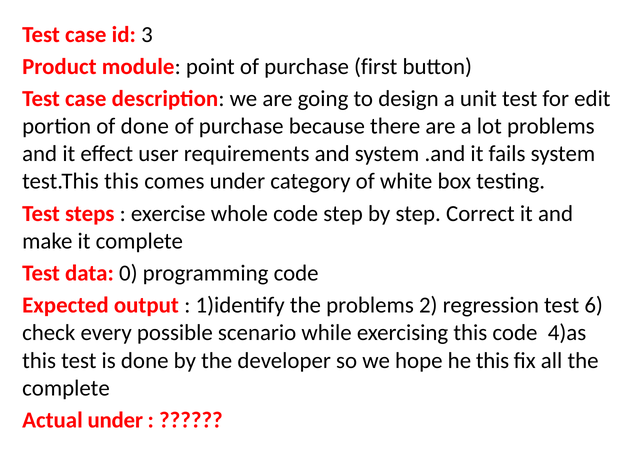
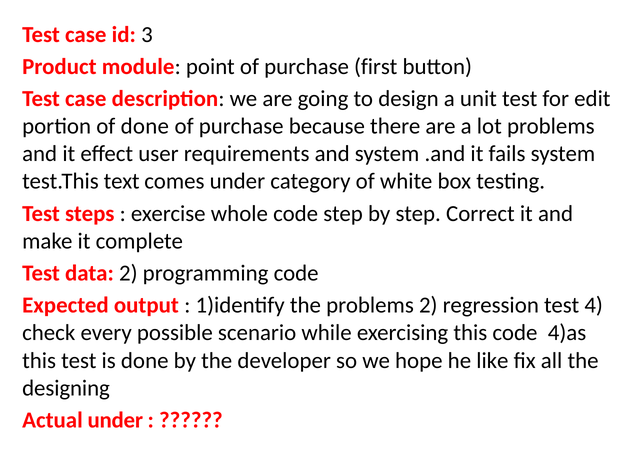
test.This this: this -> text (122, 181)
data 0: 0 -> 2 (128, 273)
6: 6 -> 4 (594, 305)
he this: this -> like (492, 360)
complete: complete -> designing (66, 388)
